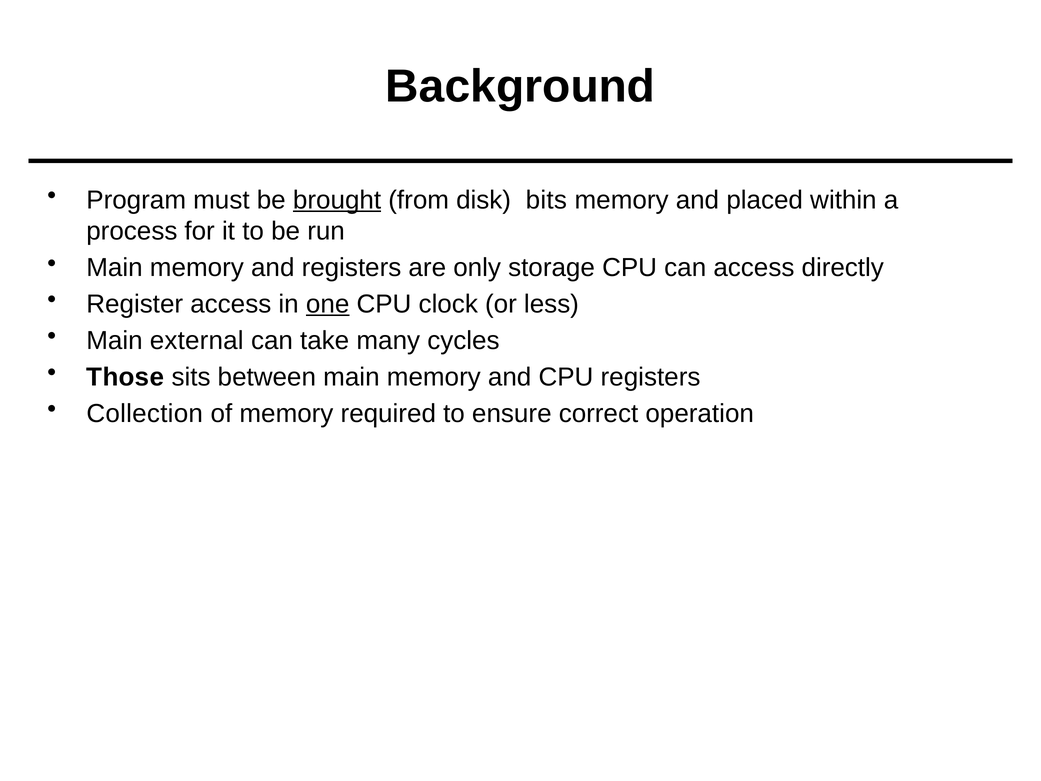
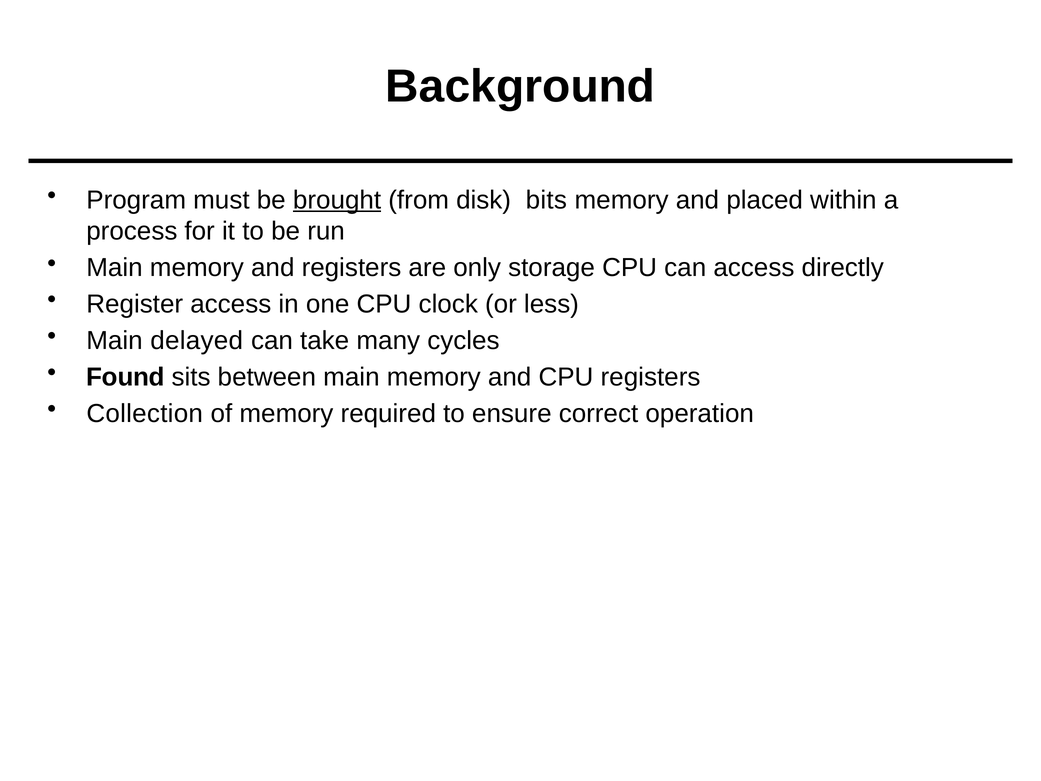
one underline: present -> none (328, 304)
external: external -> delayed (197, 340)
Those: Those -> Found (125, 377)
